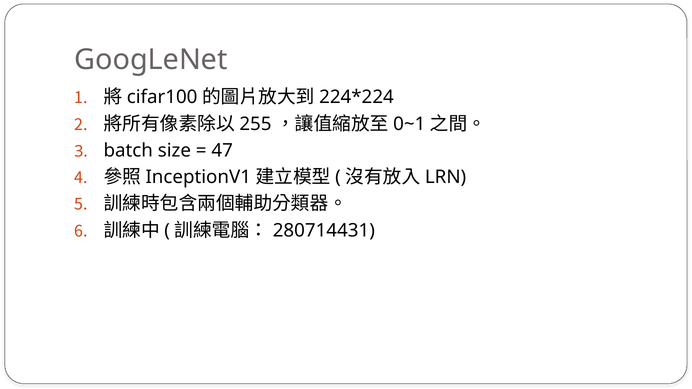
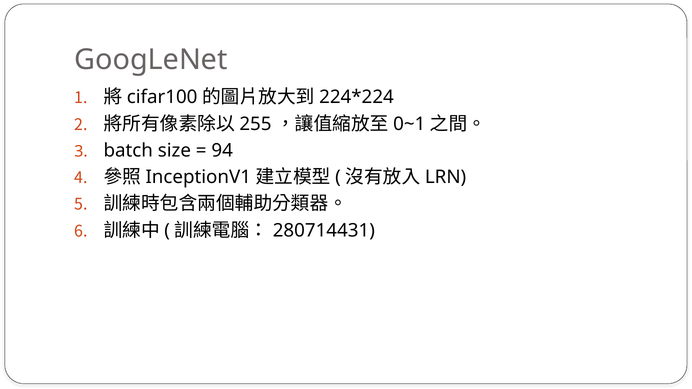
47: 47 -> 94 (222, 151)
